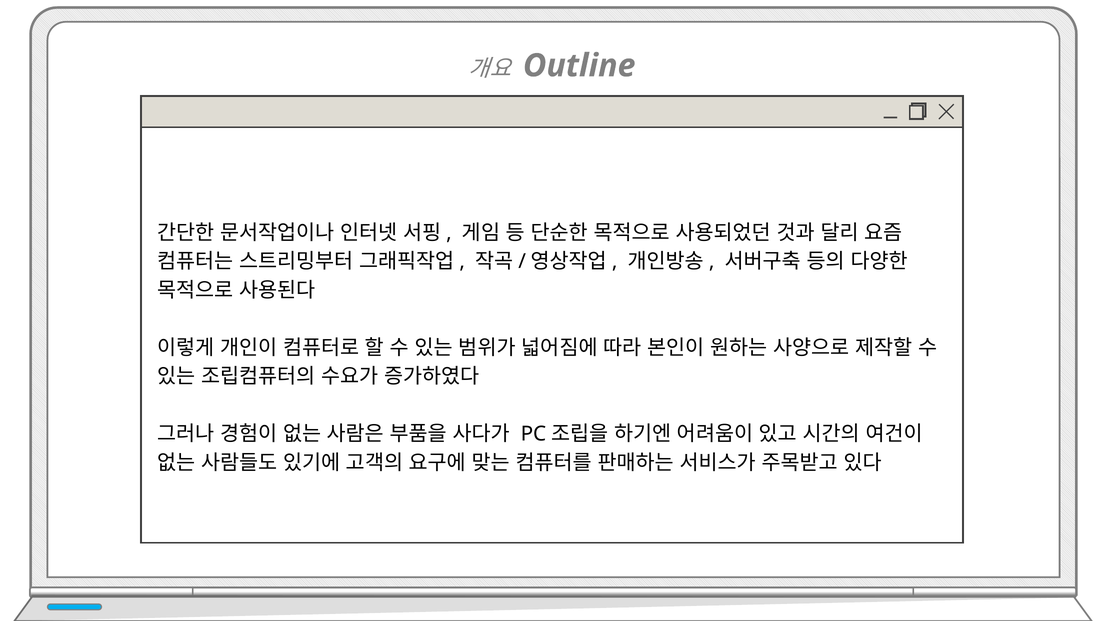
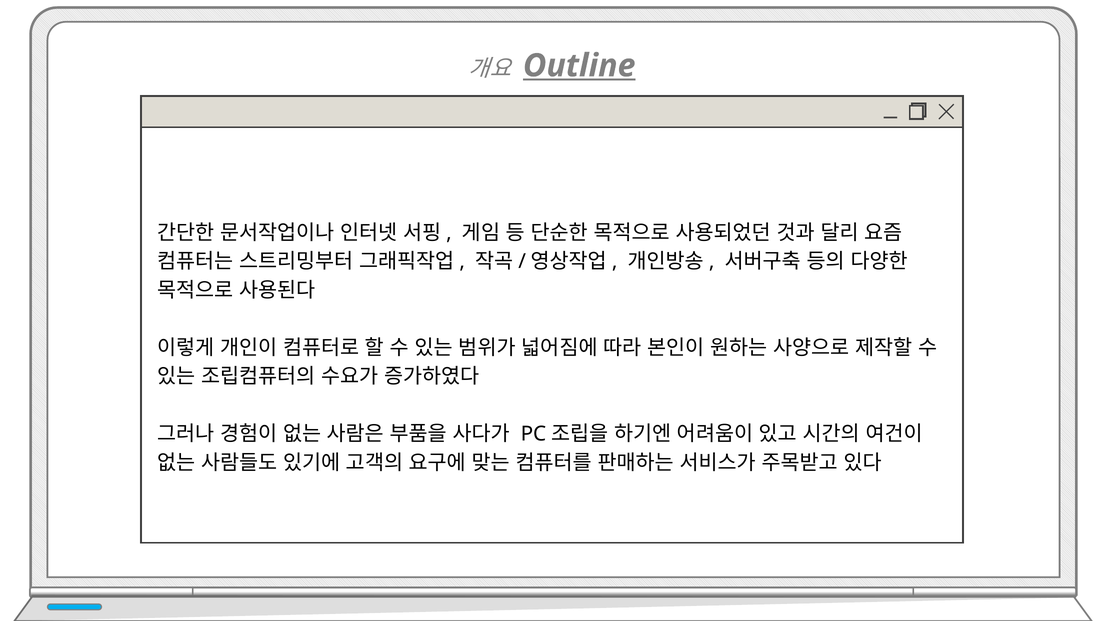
Outline underline: none -> present (579, 66)
